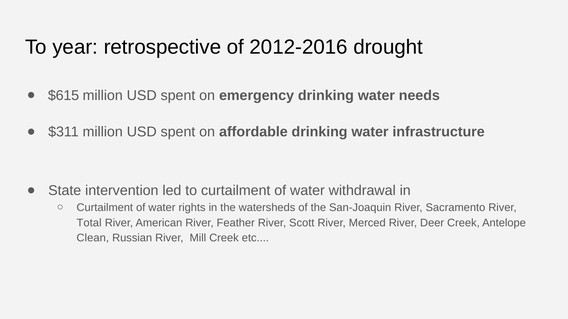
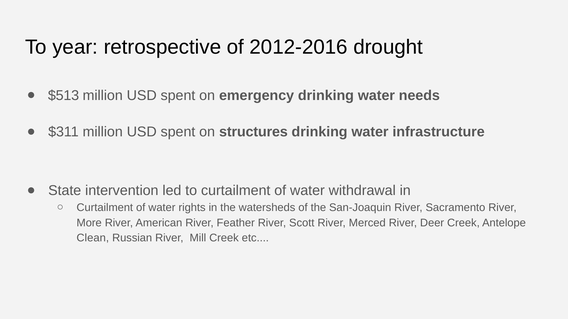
$615: $615 -> $513 (63, 95)
affordable: affordable -> structures (253, 132)
Total: Total -> More (89, 223)
